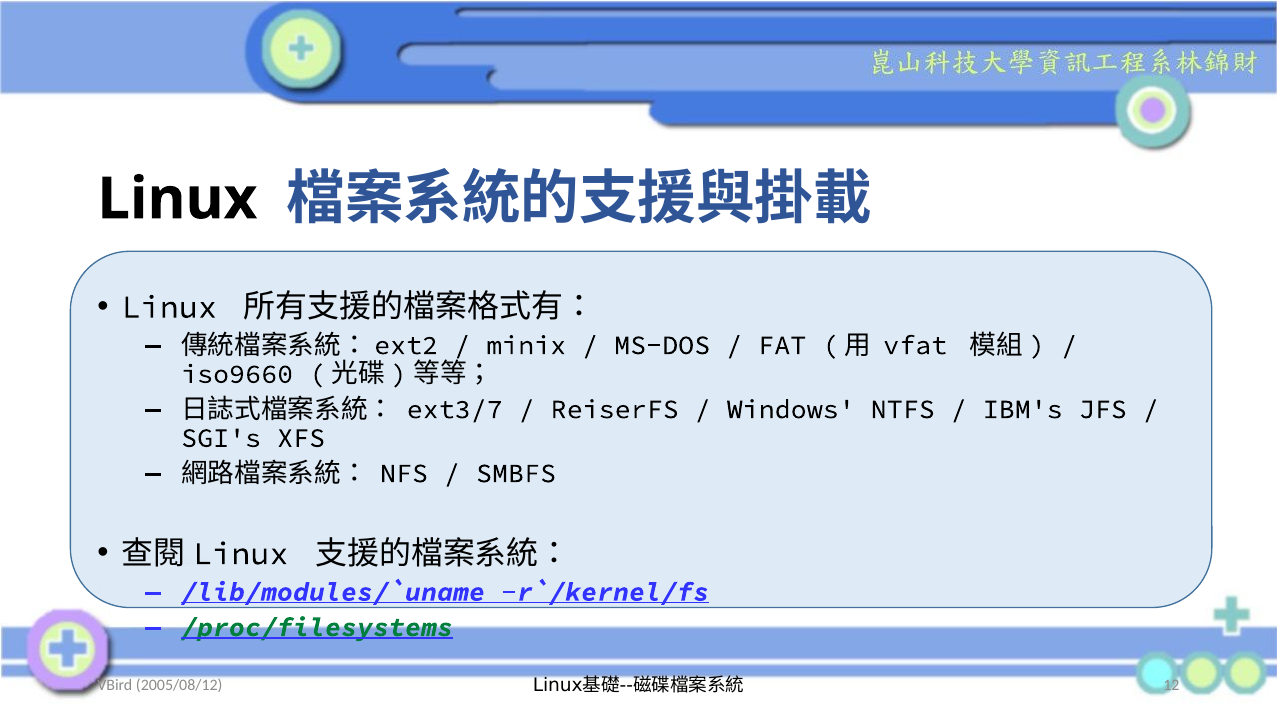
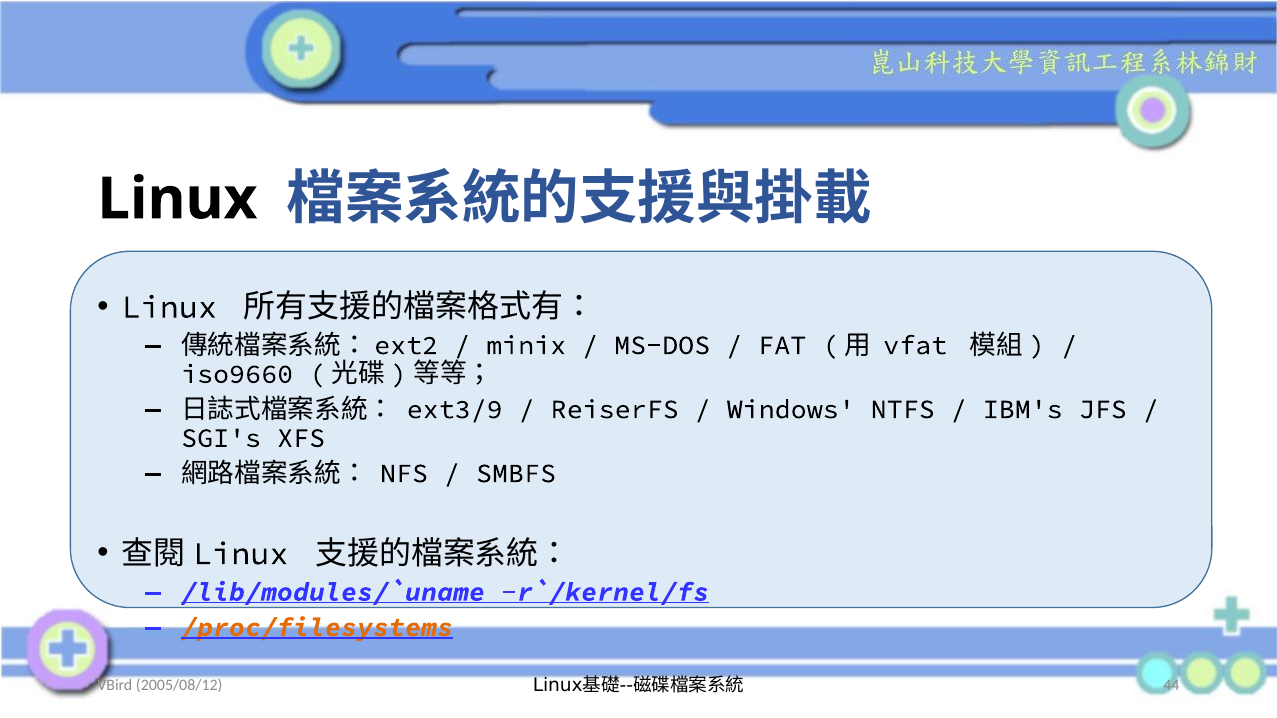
ext3/7: ext3/7 -> ext3/9 (455, 410)
/proc/filesystems colour: green -> orange (317, 628)
12: 12 -> 44 (1172, 686)
